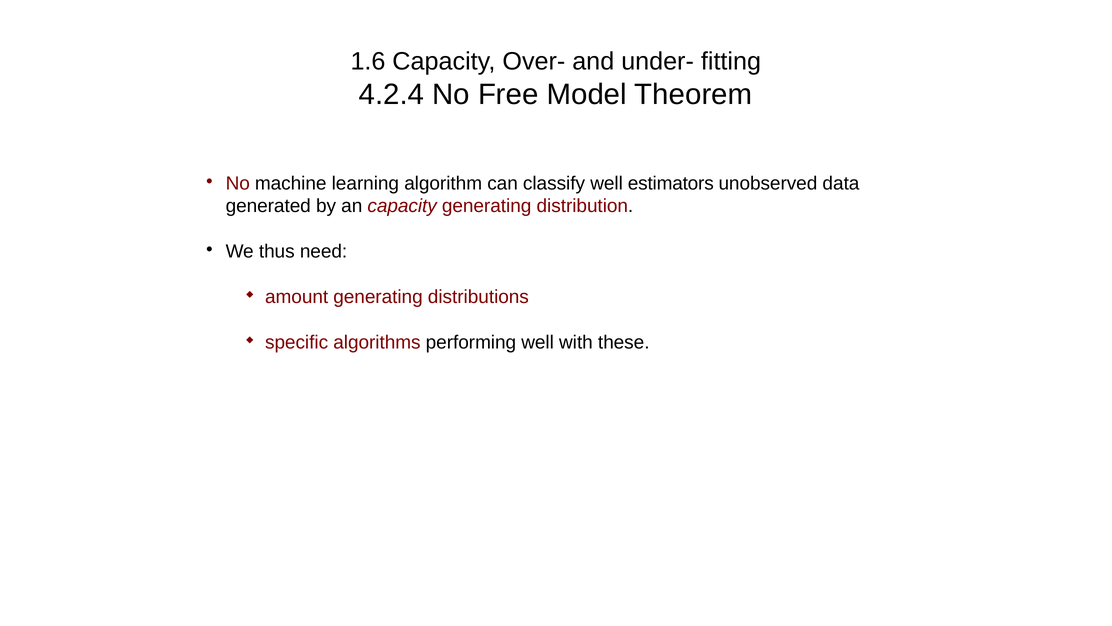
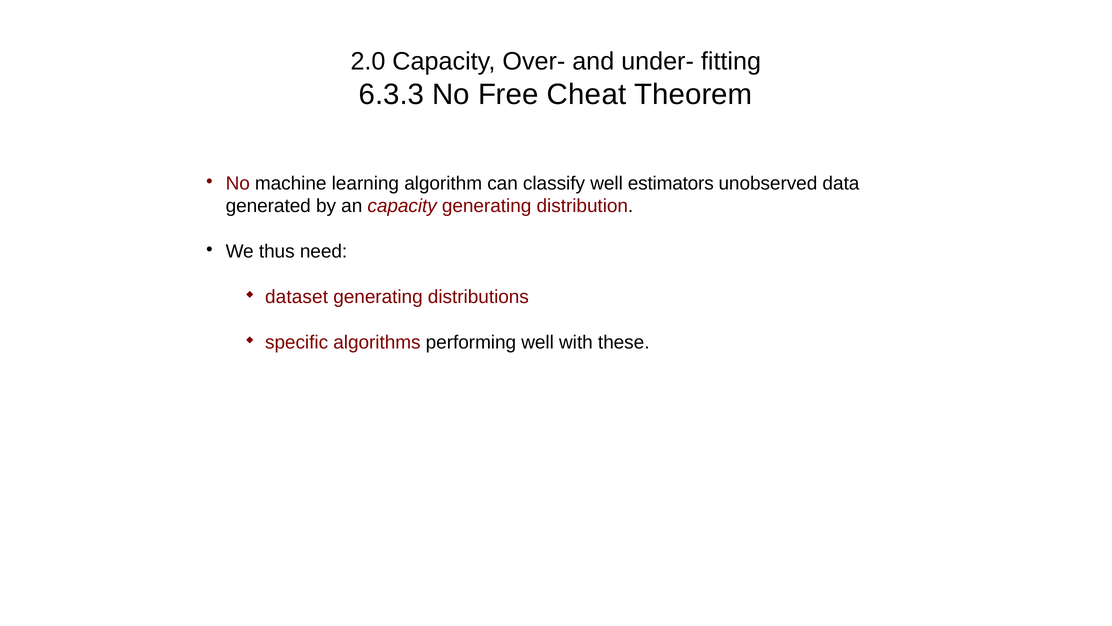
1.6: 1.6 -> 2.0 (368, 61)
4.2.4: 4.2.4 -> 6.3.3 (391, 94)
Model: Model -> Cheat (587, 94)
amount: amount -> dataset (297, 297)
